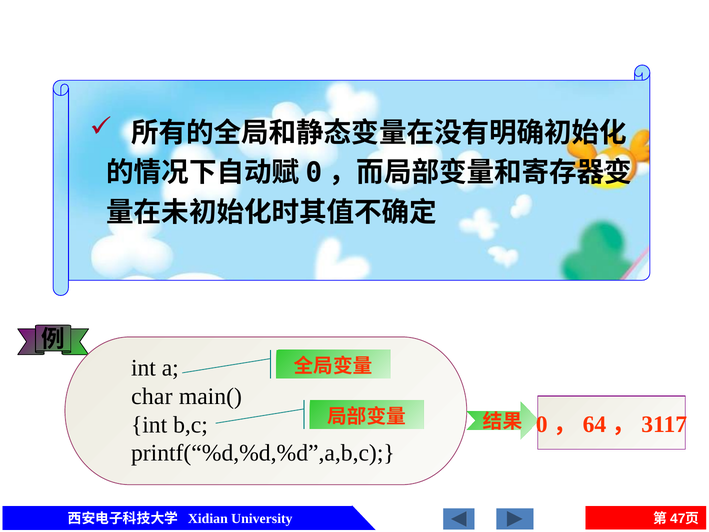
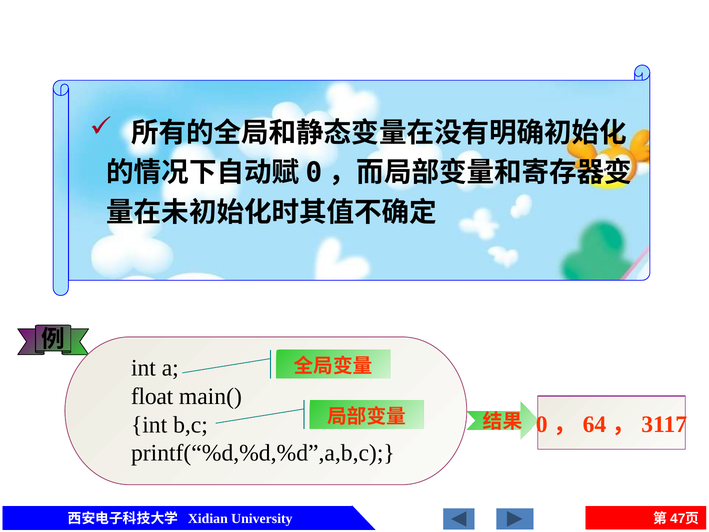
char: char -> float (152, 396)
